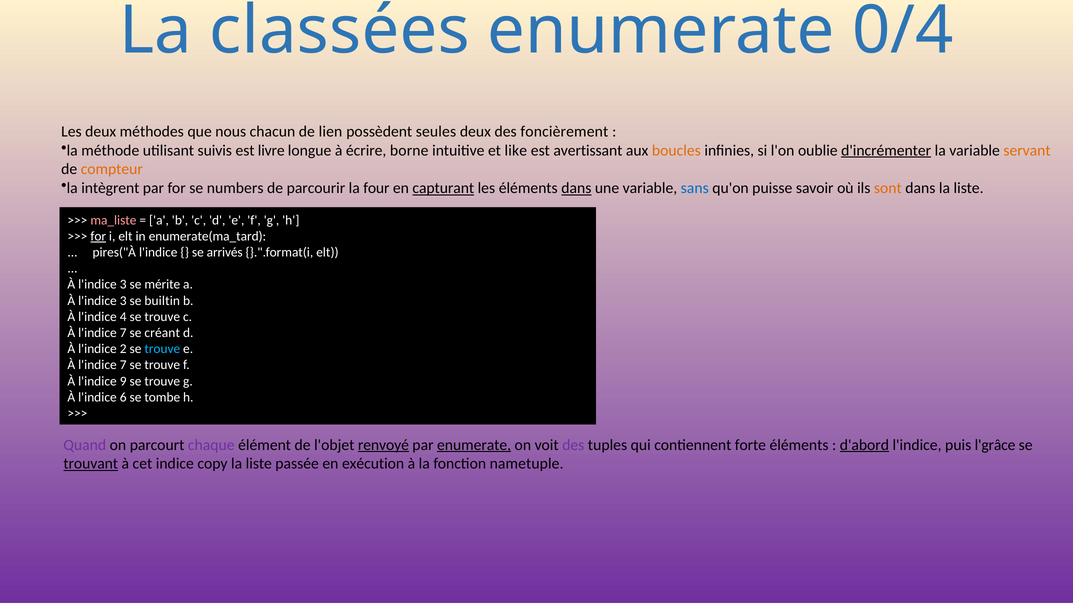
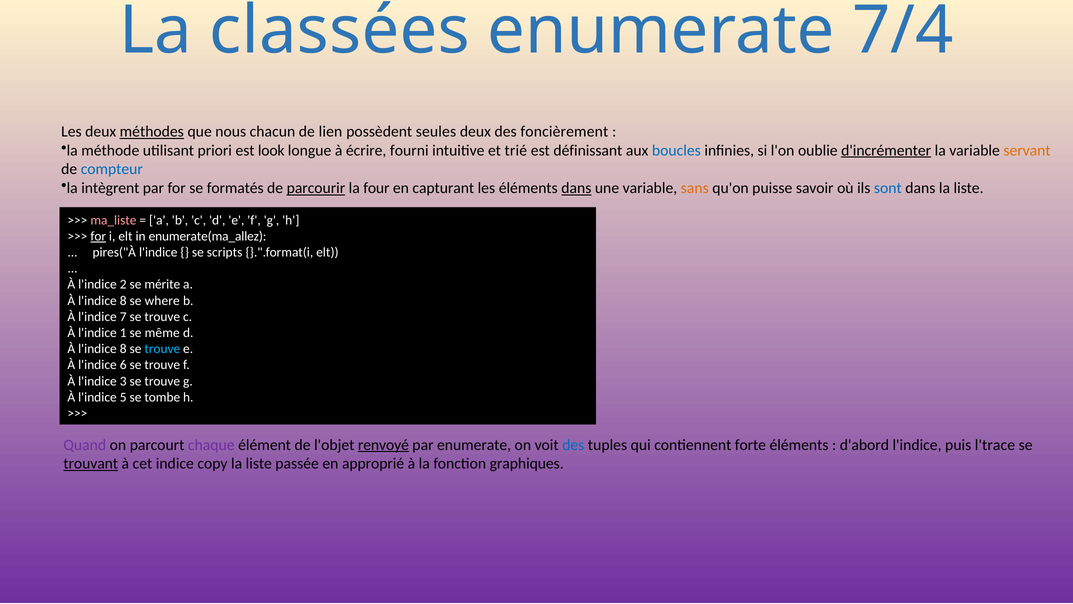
0/4: 0/4 -> 7/4 (903, 31)
méthodes underline: none -> present (152, 132)
suivis: suivis -> priori (215, 150)
livre: livre -> look (271, 150)
borne: borne -> fourni (409, 150)
like: like -> trié (516, 150)
avertissant: avertissant -> définissant (588, 150)
boucles colour: orange -> blue (676, 150)
compteur colour: orange -> blue (112, 169)
numbers: numbers -> formatés (235, 188)
parcourir underline: none -> present (316, 188)
capturant underline: present -> none (443, 188)
sans colour: blue -> orange (695, 188)
sont colour: orange -> blue (888, 188)
enumerate(ma_tard: enumerate(ma_tard -> enumerate(ma_allez (208, 236)
arrivés: arrivés -> scripts (225, 252)
3: 3 -> 2 (123, 284)
3: 3 -> 8 (123, 300)
builtin: builtin -> where (162, 300)
4: 4 -> 7 (123, 316)
7: 7 -> 1 (123, 333)
créant: créant -> même (162, 333)
2: 2 -> 8 (123, 349)
7: 7 -> 6 (123, 365)
9: 9 -> 3 (123, 381)
6: 6 -> 5 (123, 397)
enumerate underline: present -> none (474, 445)
des colour: purple -> blue (573, 445)
d'abord underline: present -> none (864, 445)
l'grâce: l'grâce -> l'trace (995, 445)
exécution: exécution -> approprié (373, 463)
nametuple: nametuple -> graphiques (527, 463)
